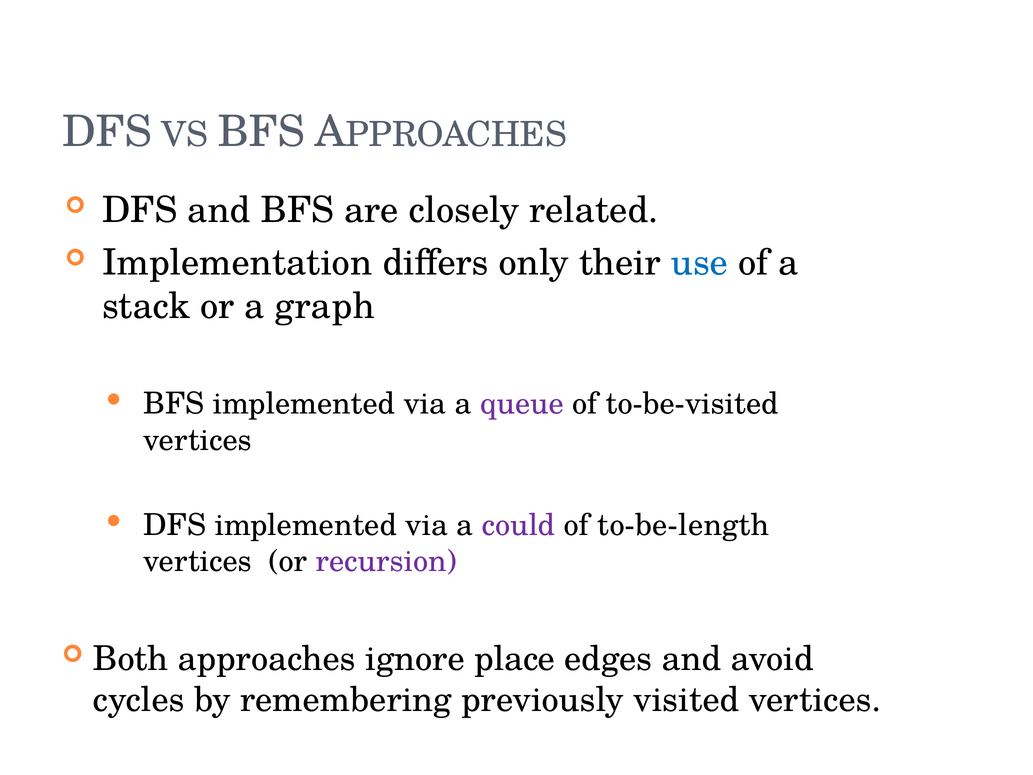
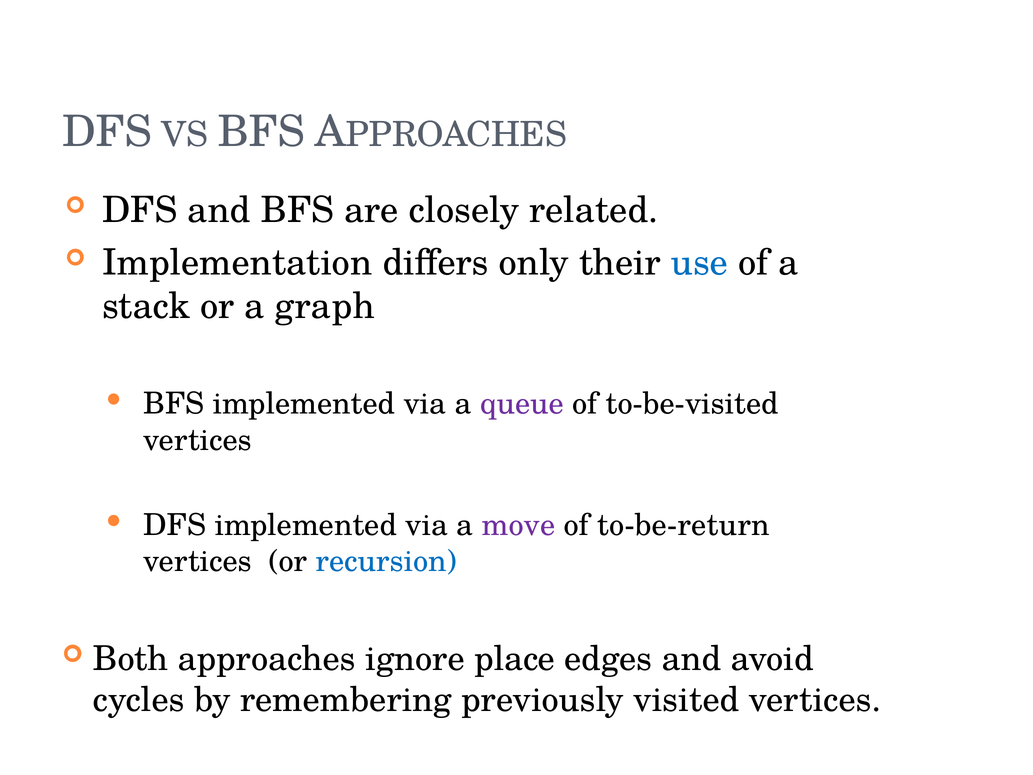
could: could -> move (519, 525)
to-be-length: to-be-length -> to-be-return (683, 525)
recursion colour: purple -> blue (386, 561)
